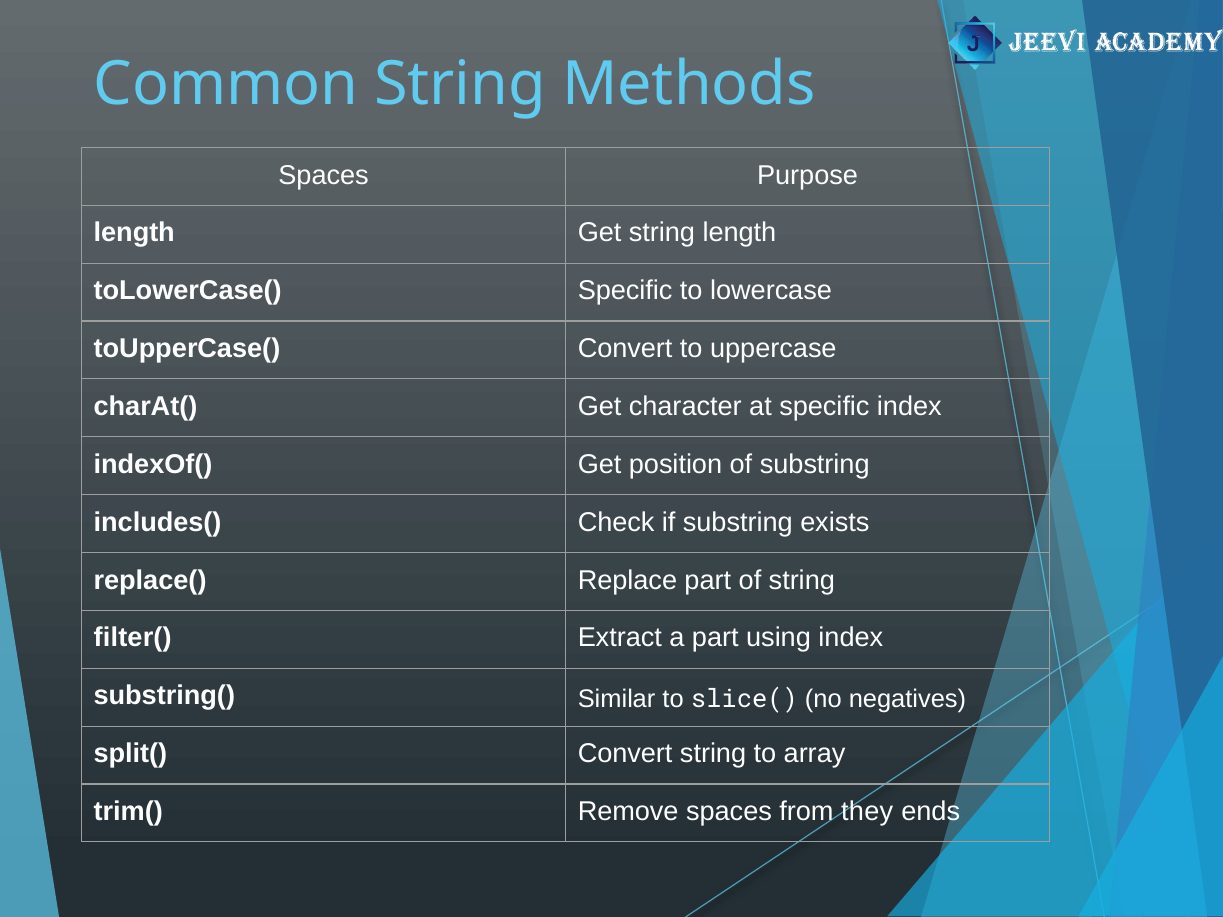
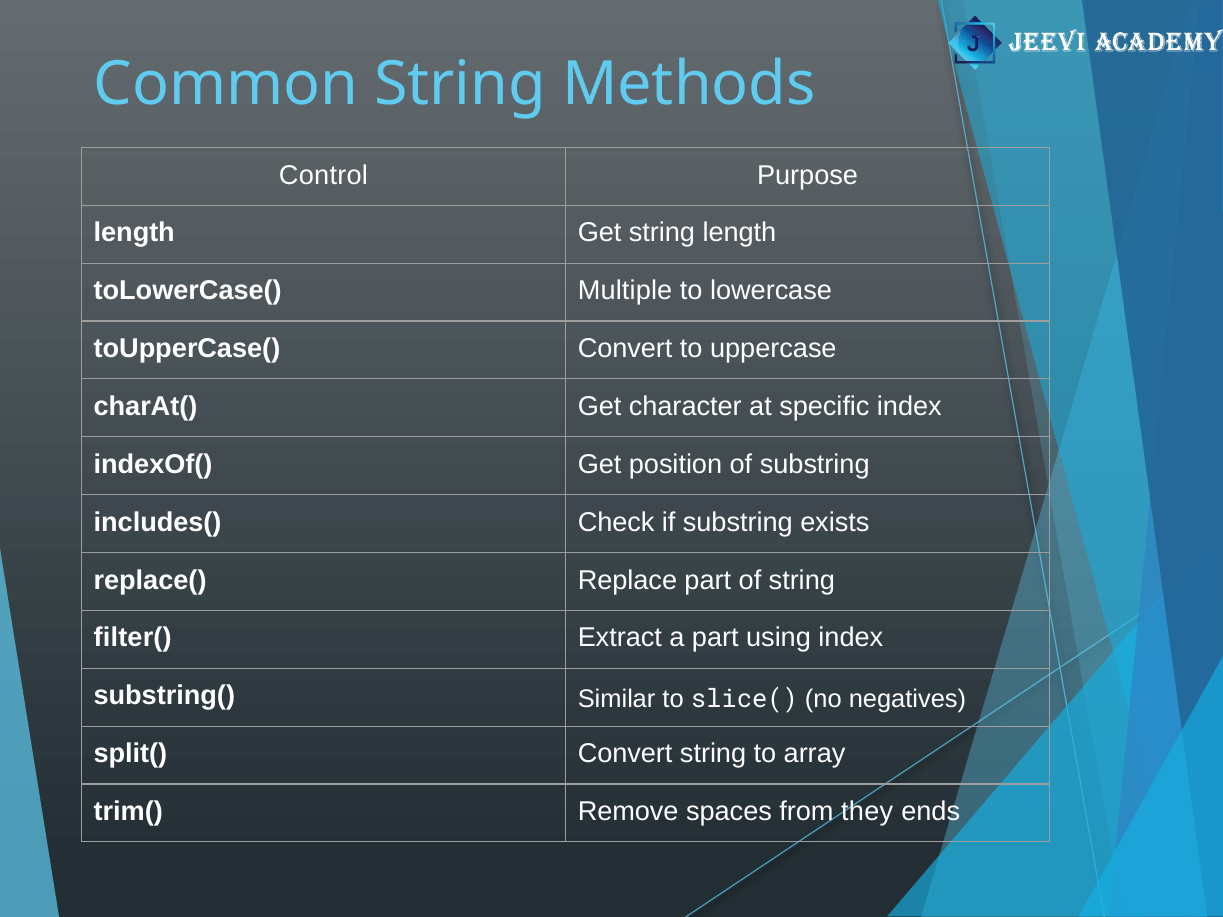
Spaces: Spaces -> Control (323, 175)
toLowerCase( Specific: Specific -> Multiple (625, 291)
